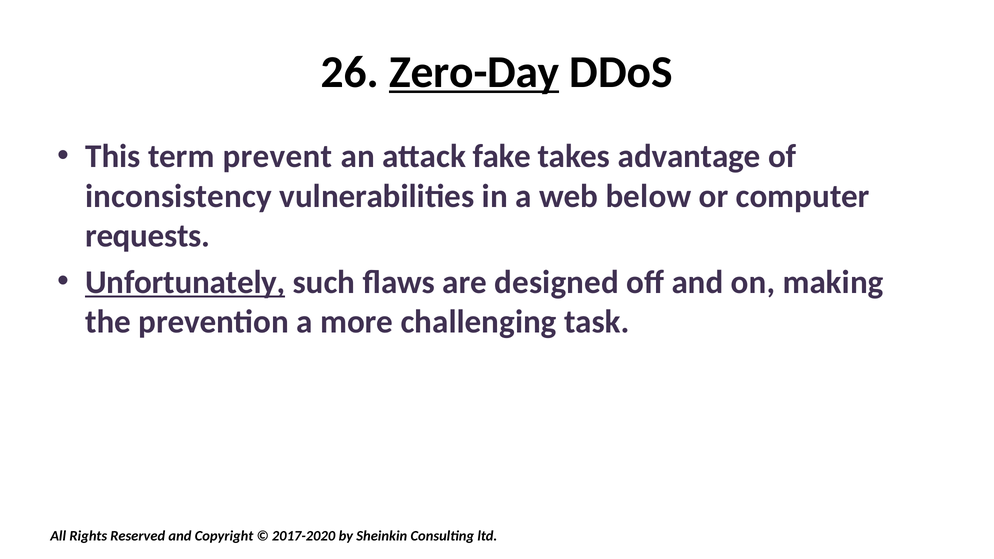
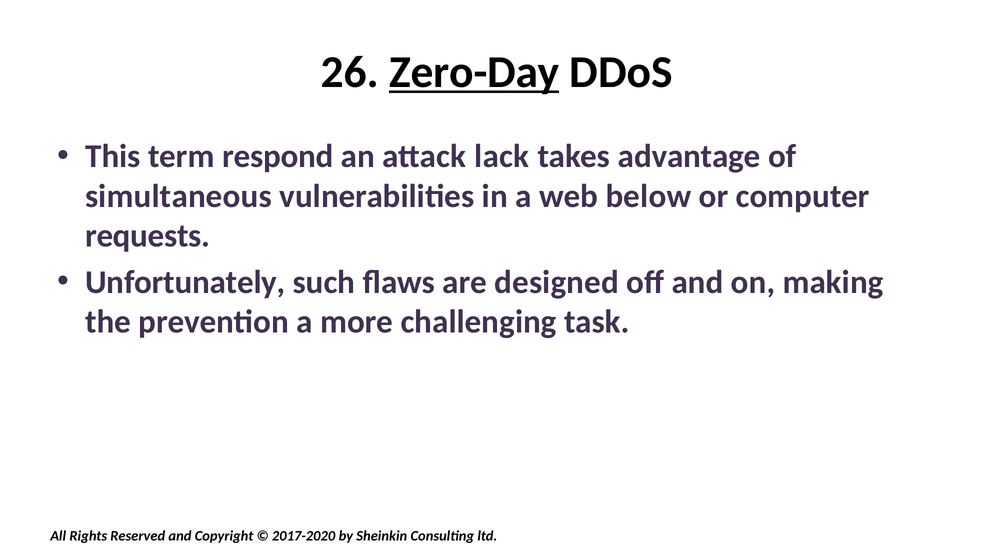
prevent: prevent -> respond (278, 156)
fake: fake -> lack (502, 156)
inconsistency: inconsistency -> simultaneous (178, 196)
Unfortunately underline: present -> none (185, 282)
